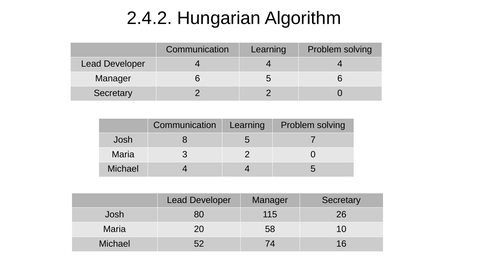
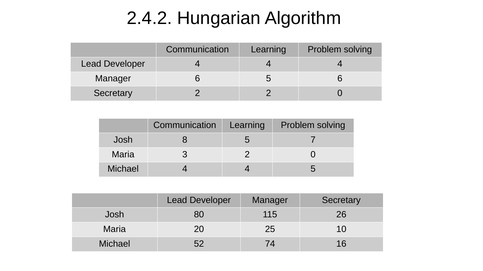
58: 58 -> 25 (270, 230)
